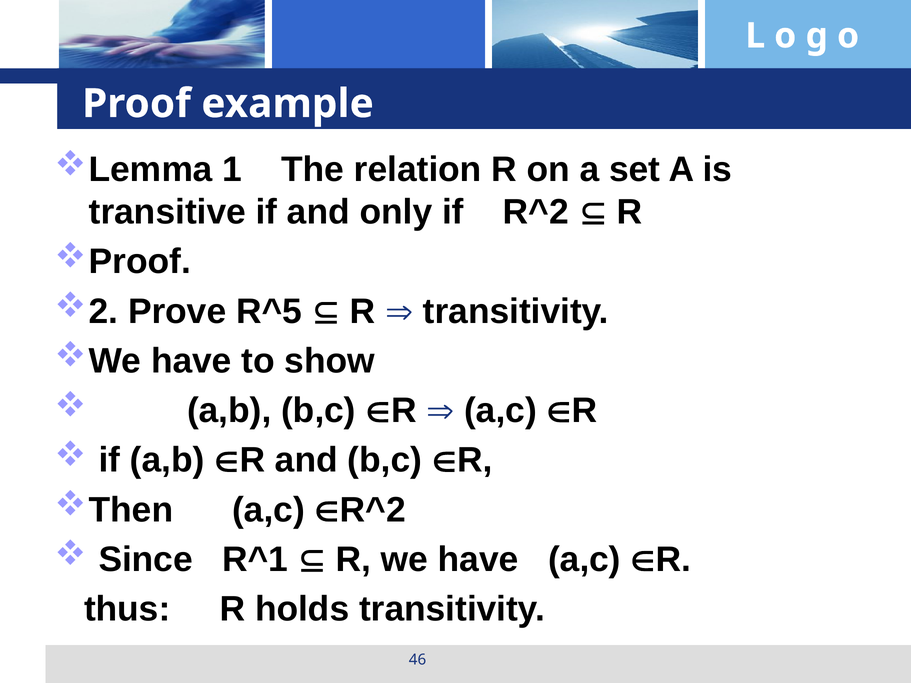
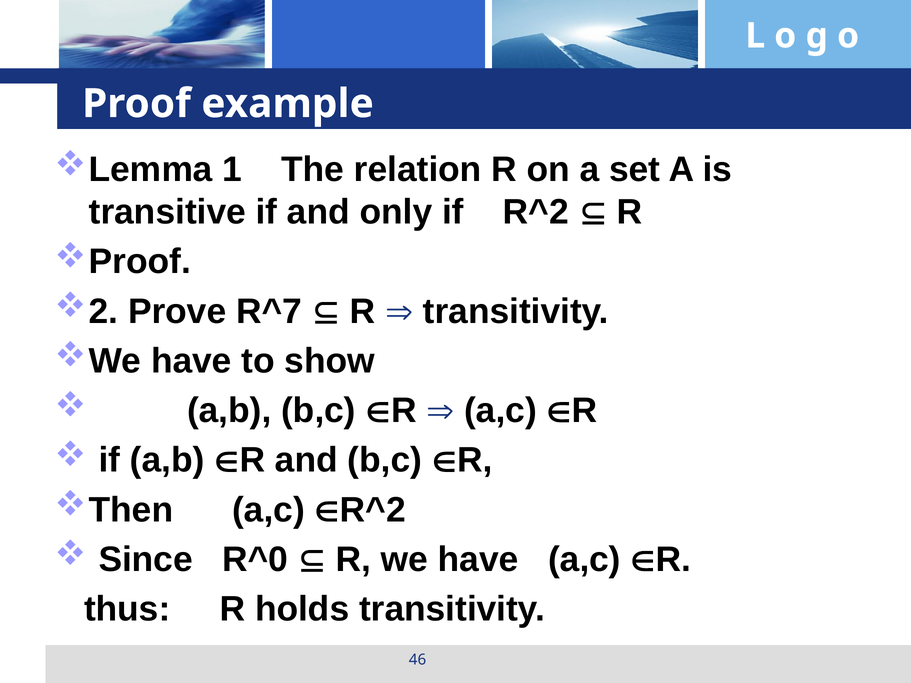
R^5: R^5 -> R^7 (269, 311)
R^1: R^1 -> R^0 (255, 560)
